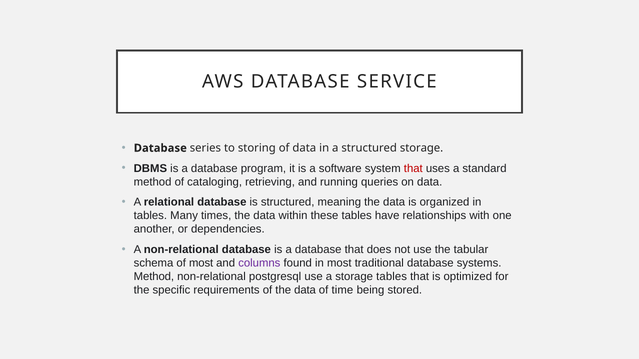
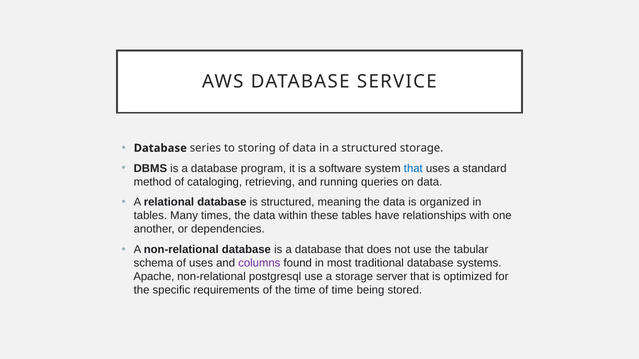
that colour: red -> blue (413, 168)
of most: most -> uses (201, 263)
Method: Method -> Apache (154, 277)
storage tables: tables -> server (392, 277)
of the data: data -> time (305, 290)
